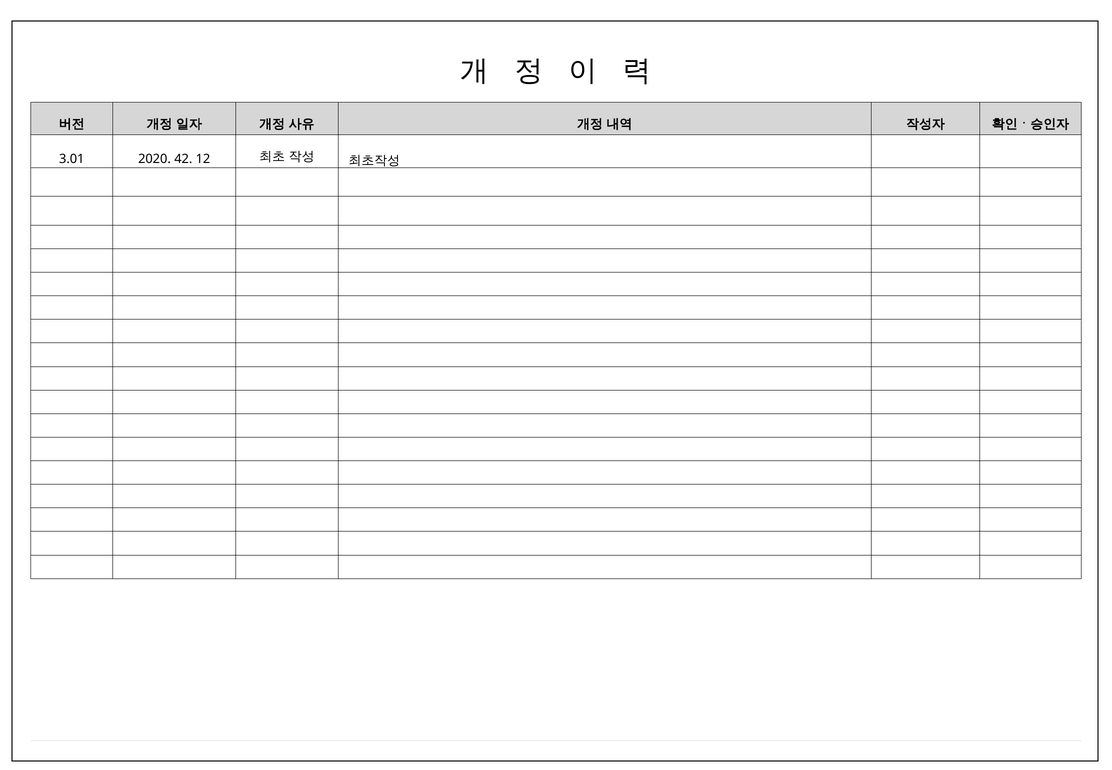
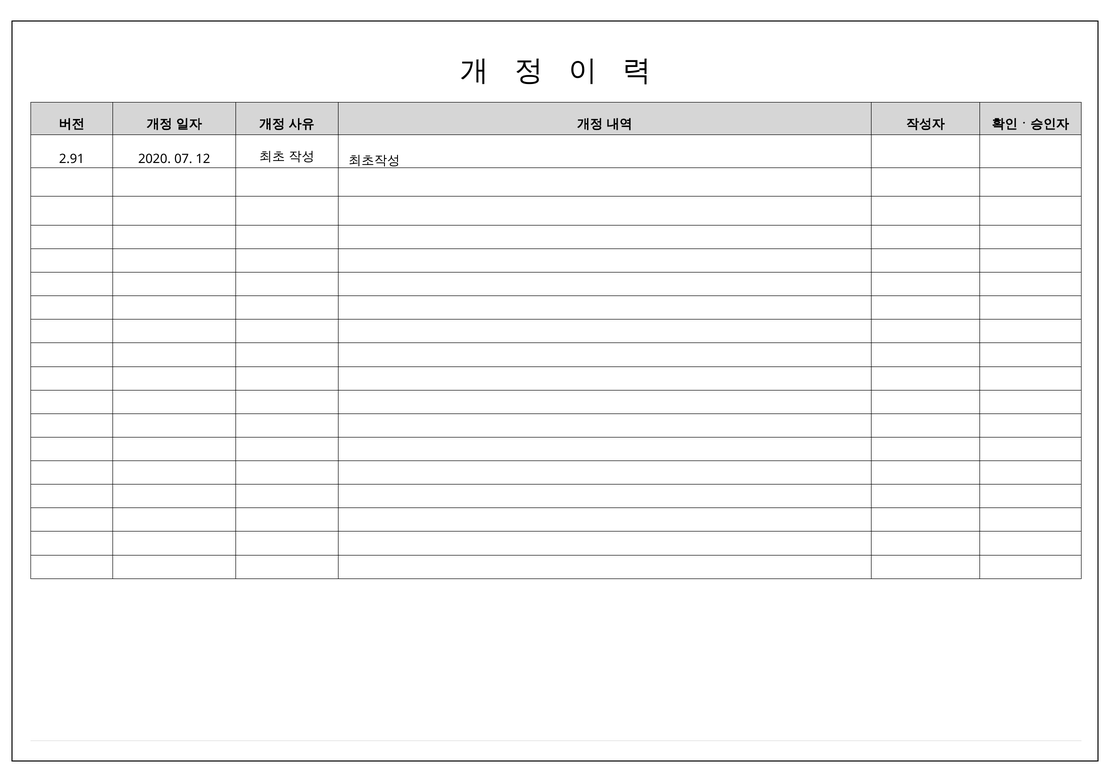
3.01: 3.01 -> 2.91 (72, 159)
42: 42 -> 07 (183, 159)
